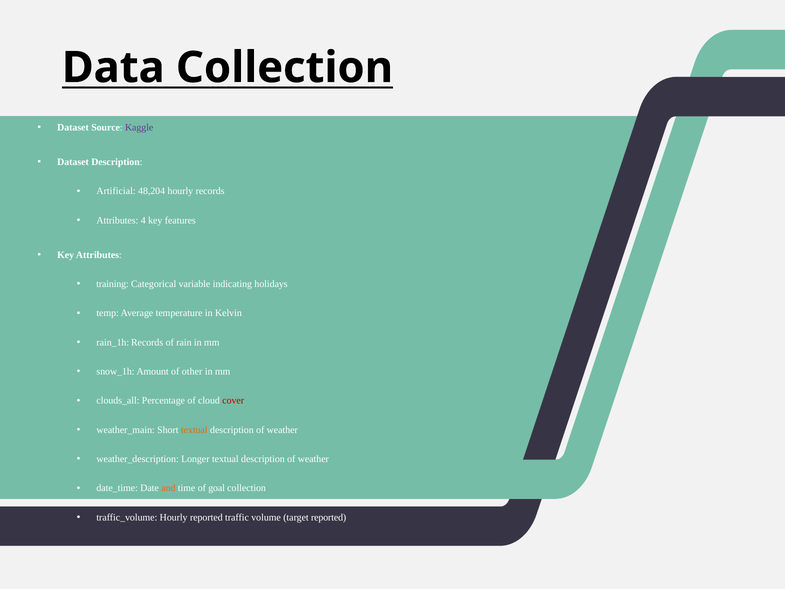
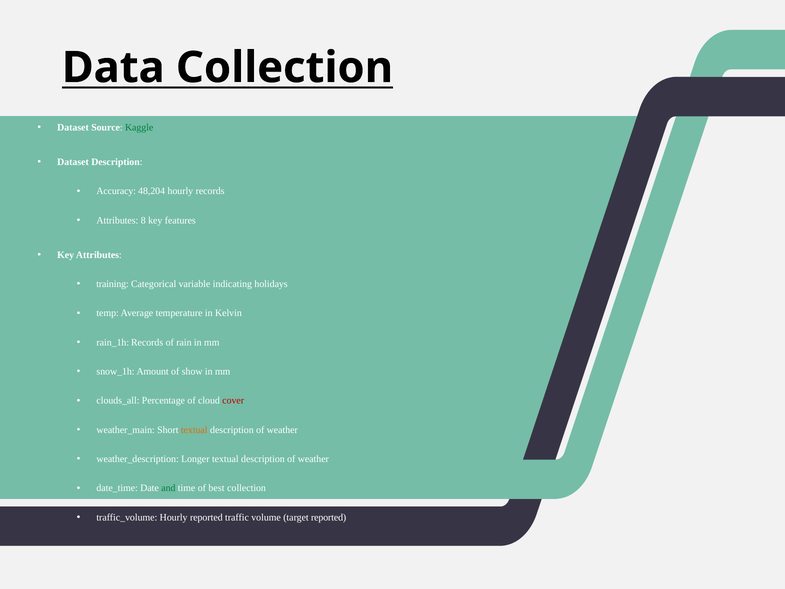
Kaggle colour: purple -> green (139, 127)
Artificial: Artificial -> Accuracy (116, 191)
4: 4 -> 8 (143, 220)
other: other -> show (192, 371)
and colour: orange -> green (168, 488)
goal: goal -> best (217, 488)
